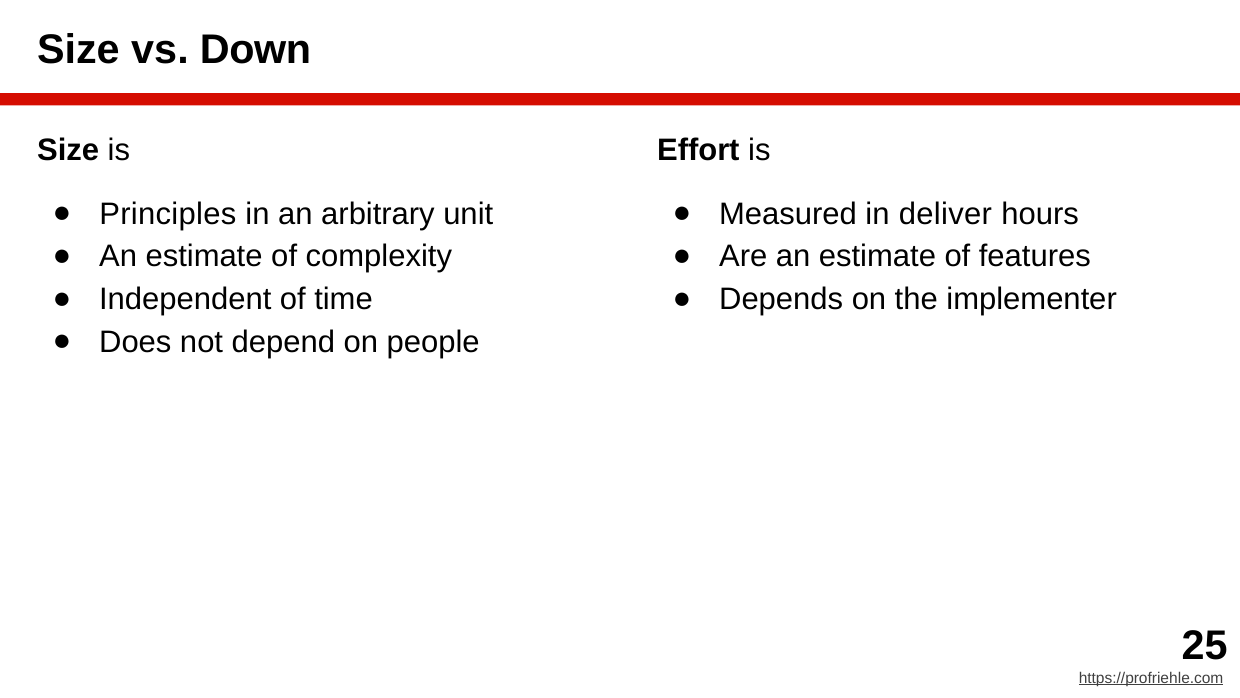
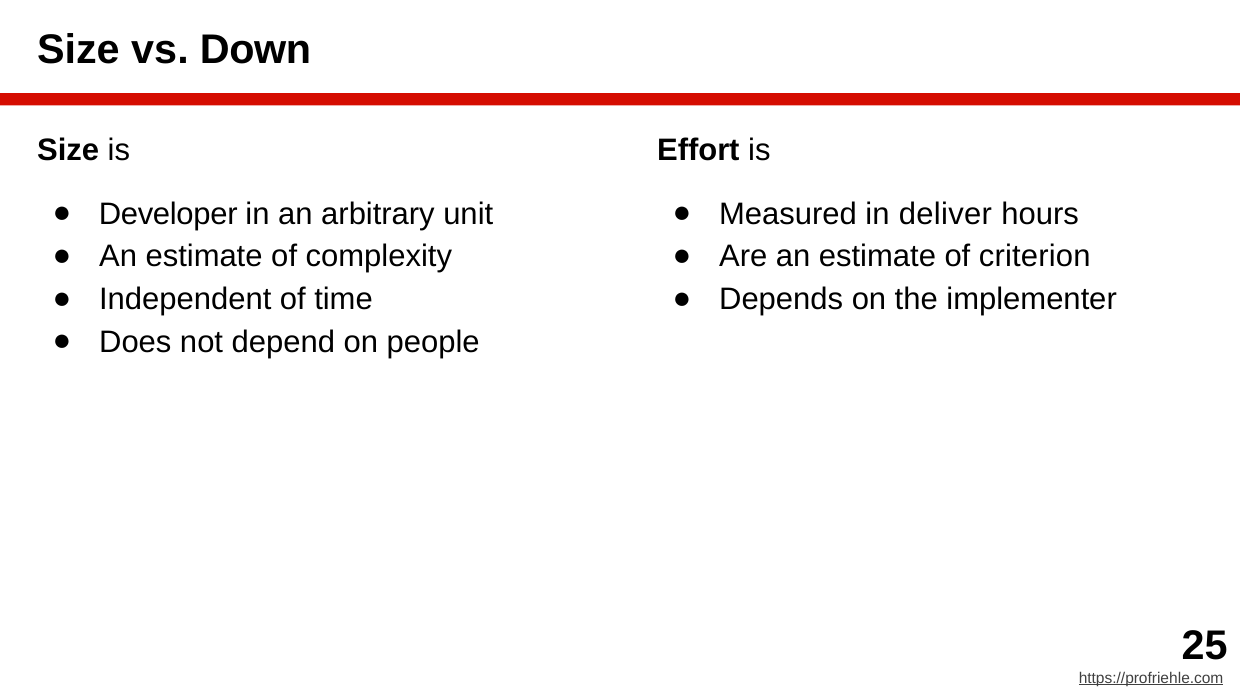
Principles: Principles -> Developer (168, 214)
features: features -> criterion (1035, 257)
